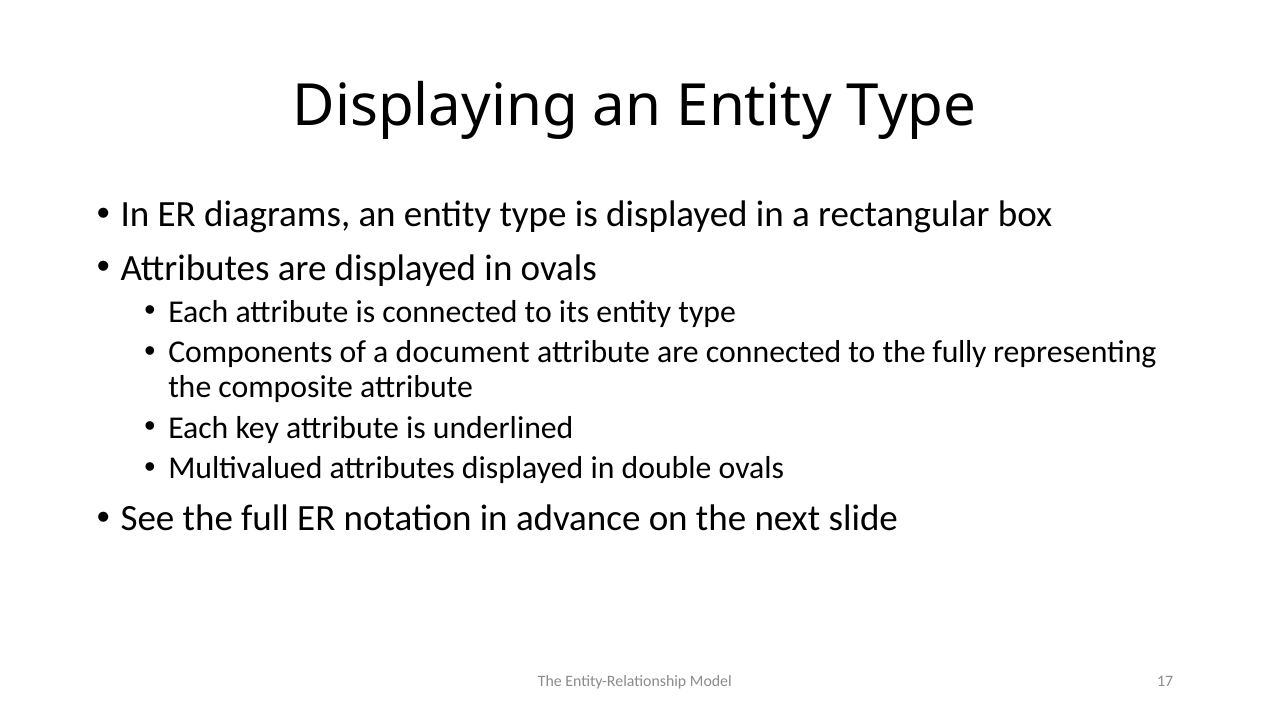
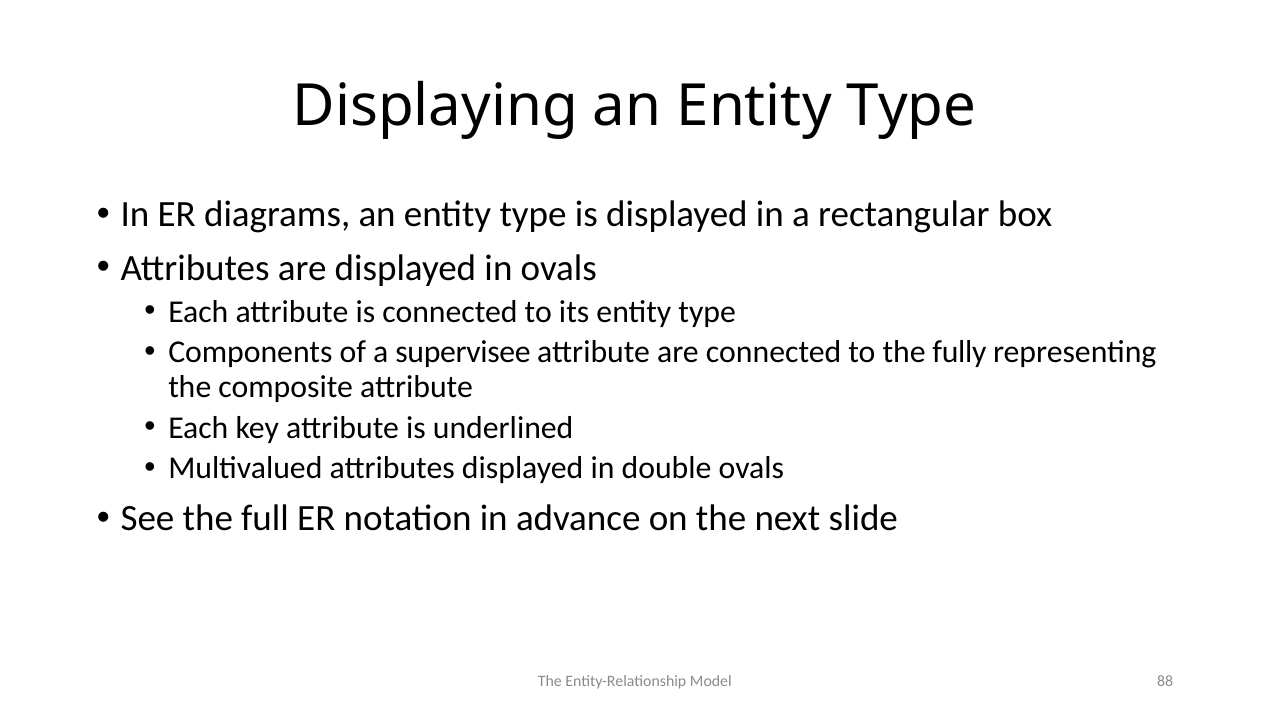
document: document -> supervisee (463, 353)
17: 17 -> 88 (1165, 682)
